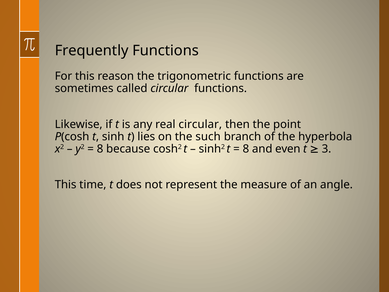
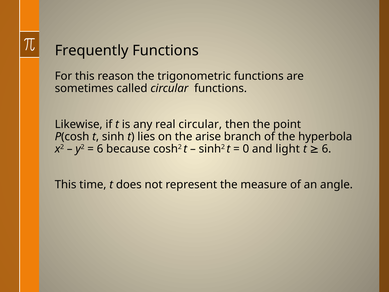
such: such -> arise (208, 136)
8: 8 -> 6 (100, 149)
8: 8 -> 0 (246, 149)
even: even -> light (288, 149)
3: 3 -> 6 (326, 149)
